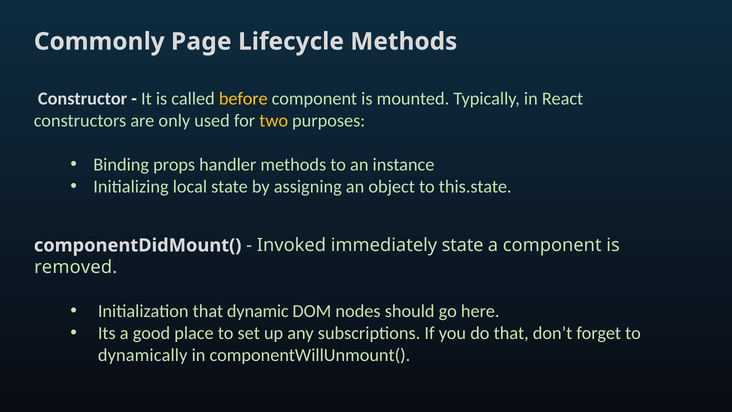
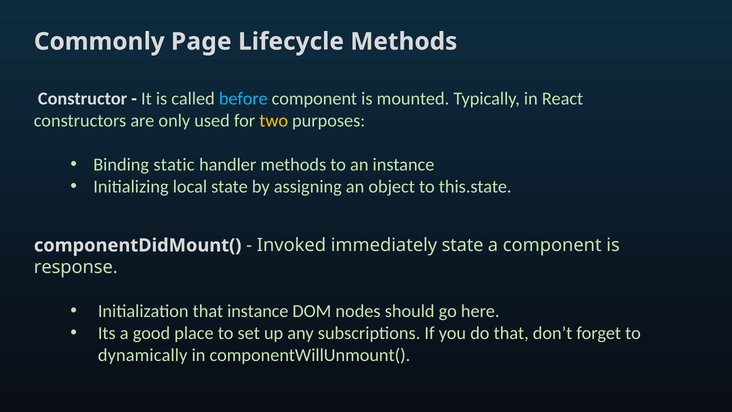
before colour: yellow -> light blue (243, 99)
props: props -> static (174, 165)
removed: removed -> response (76, 267)
that dynamic: dynamic -> instance (258, 311)
